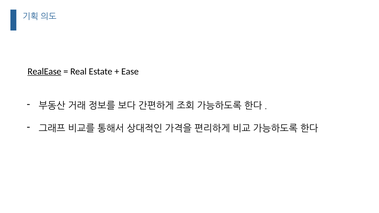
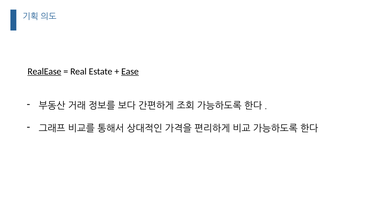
Ease underline: none -> present (130, 72)
